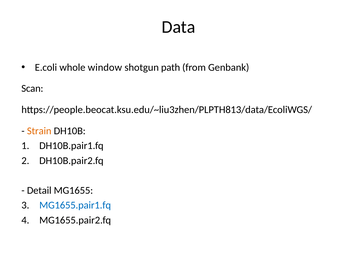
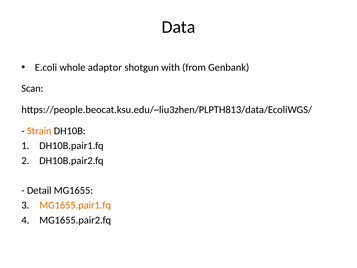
window: window -> adaptor (105, 67)
path: path -> with (171, 67)
MG1655.pair1.fq colour: blue -> orange (75, 205)
